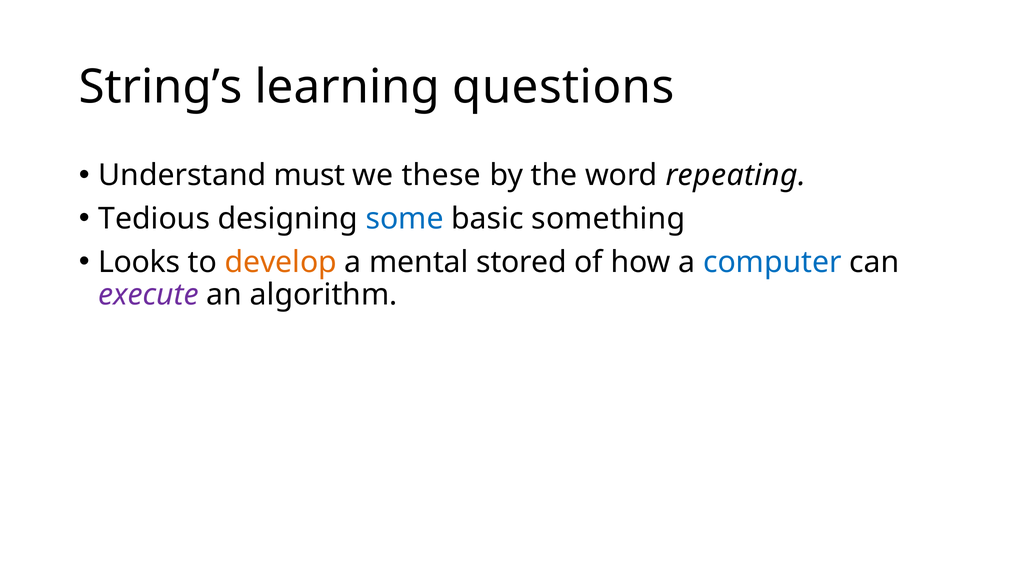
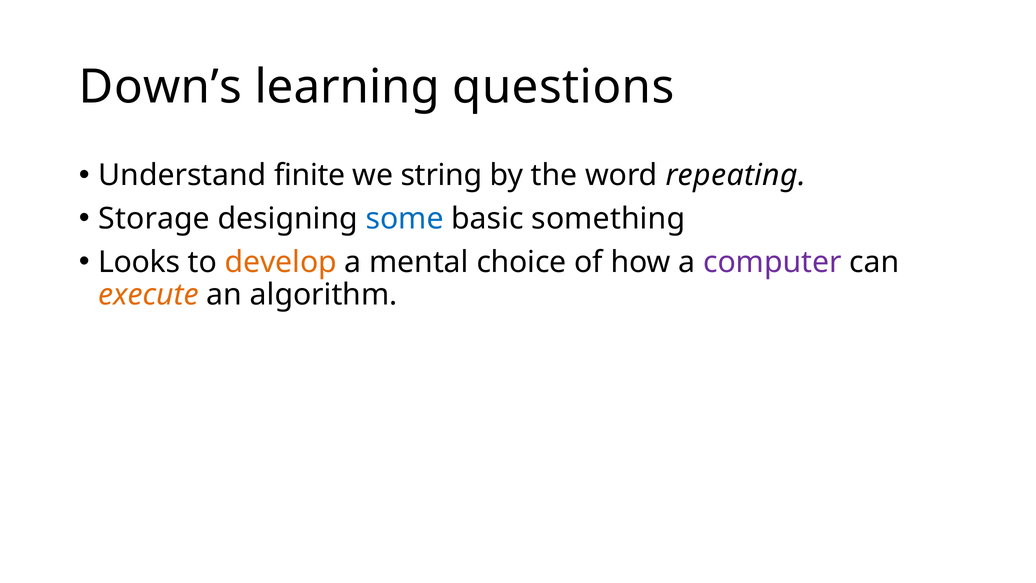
String’s: String’s -> Down’s (161, 87)
must: must -> finite (310, 175)
these: these -> string (442, 175)
Tedious: Tedious -> Storage (154, 219)
stored: stored -> choice (521, 262)
computer colour: blue -> purple (772, 262)
execute colour: purple -> orange (149, 295)
